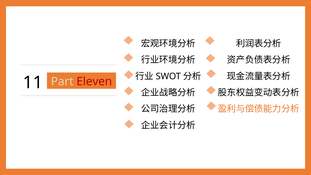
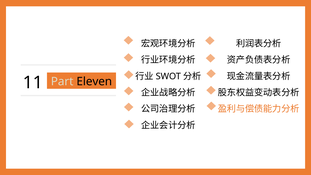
Eleven colour: red -> black (94, 81)
